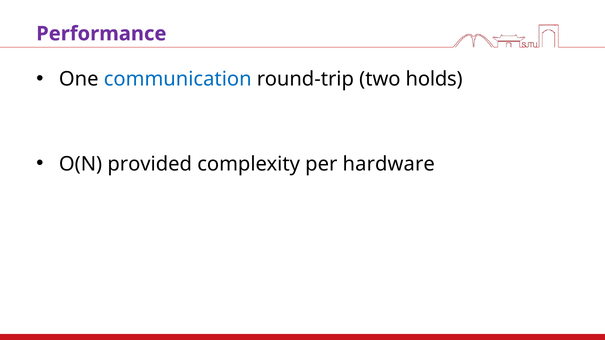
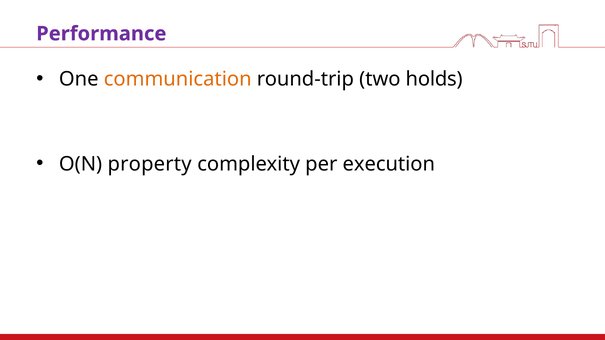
communication colour: blue -> orange (178, 79)
provided: provided -> property (150, 164)
hardware: hardware -> execution (389, 164)
